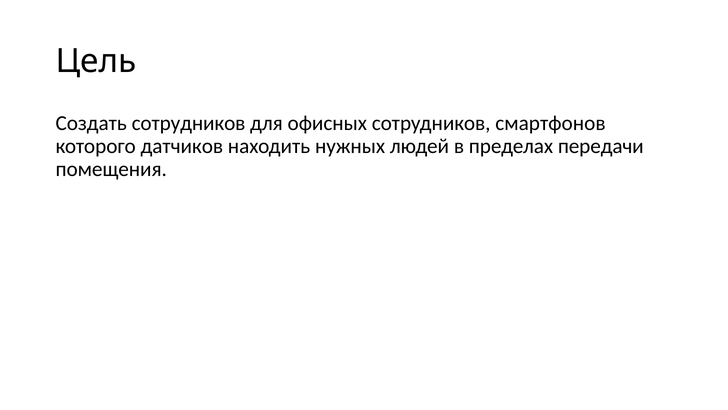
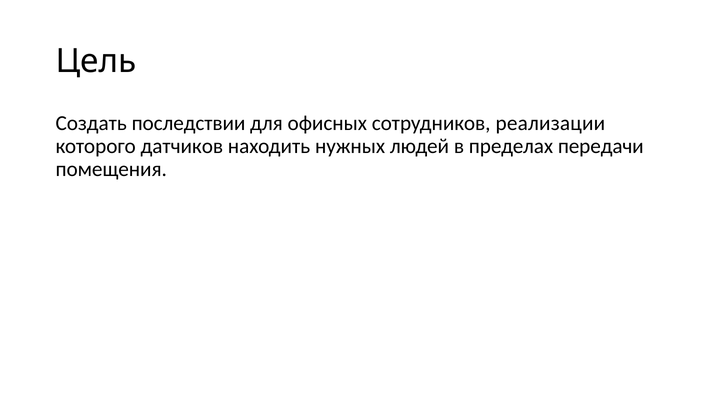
Создать сотрудников: сотрудников -> последствии (189, 123)
смартфонов: смартфонов -> реализации (550, 123)
